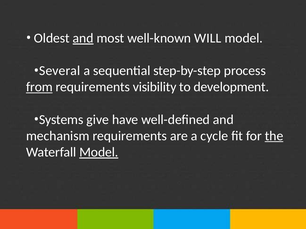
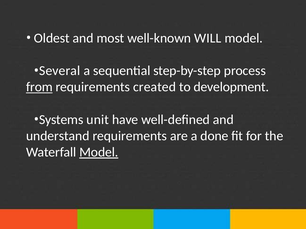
and underline: present -> none (83, 38)
visibility: visibility -> created (155, 87)
give: give -> unit (98, 120)
mechanism: mechanism -> understand (58, 136)
cycle: cycle -> done (214, 136)
the underline: present -> none (274, 136)
